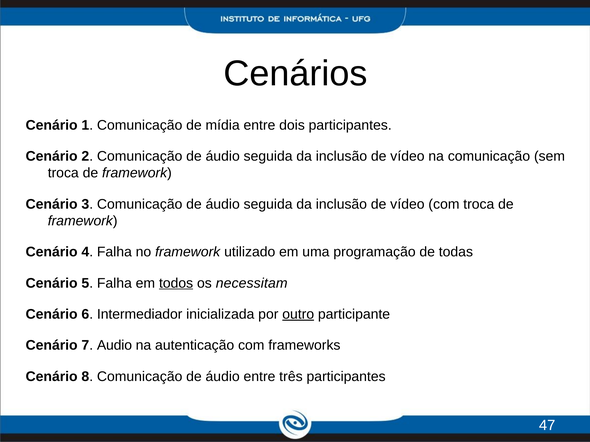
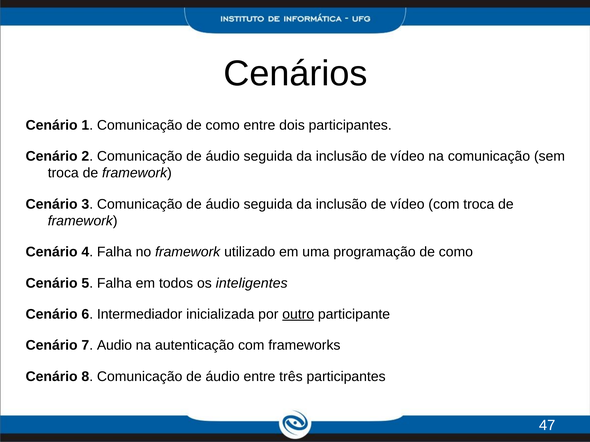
Comunicação de mídia: mídia -> como (223, 125)
todas: todas -> como (456, 252)
todos underline: present -> none (176, 283)
necessitam: necessitam -> inteligentes (252, 283)
